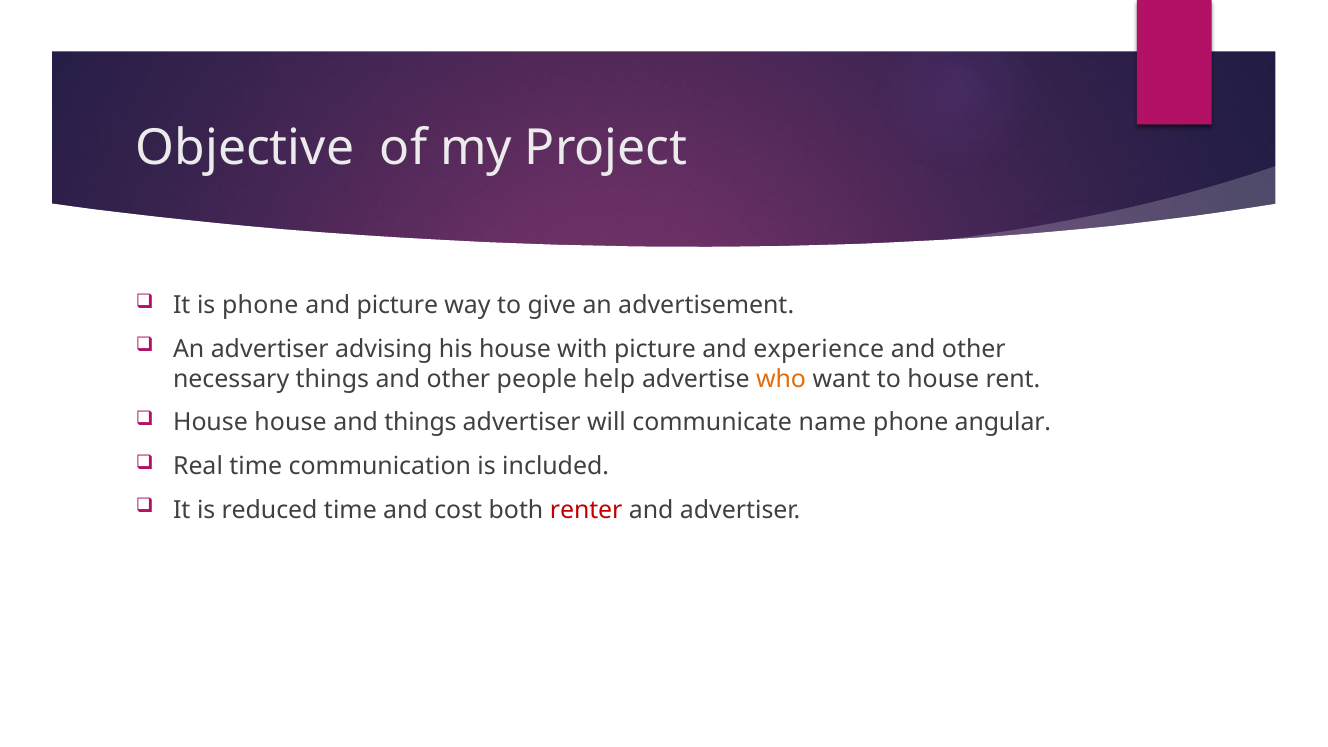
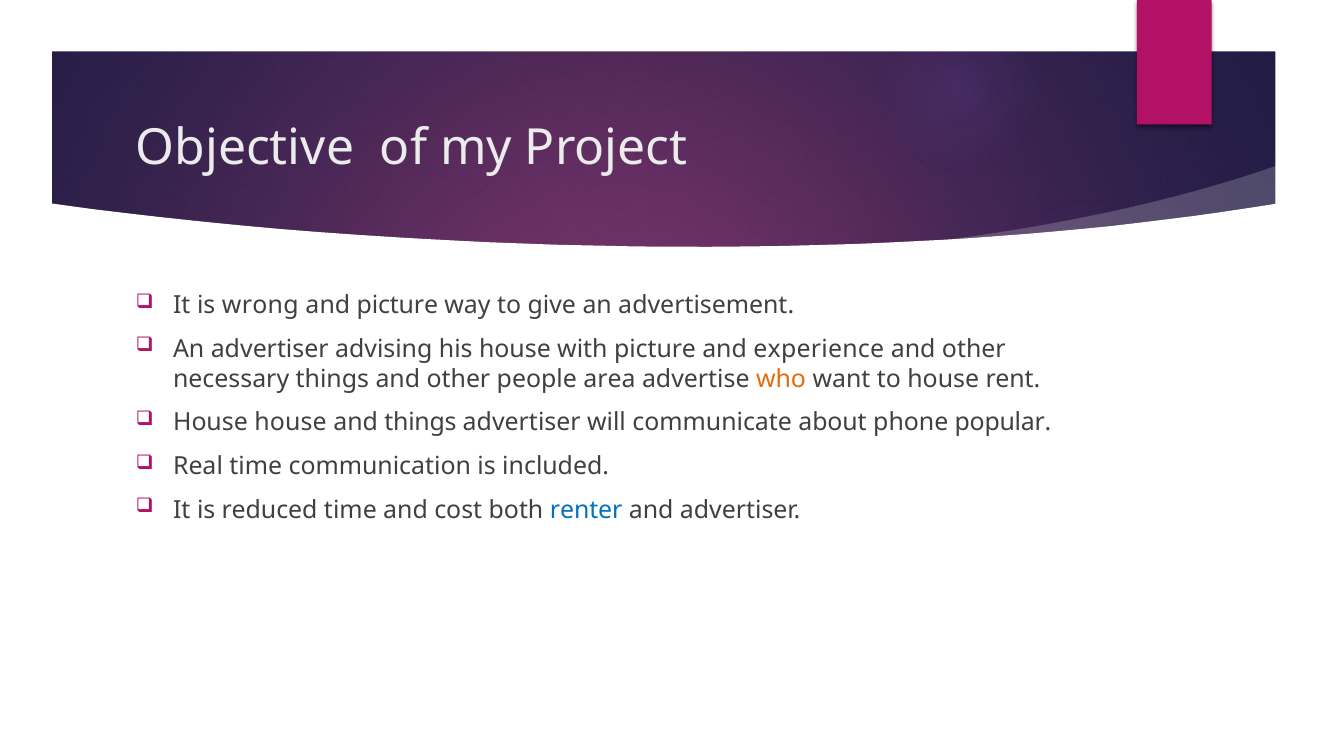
is phone: phone -> wrong (260, 305)
help: help -> area (609, 379)
name: name -> about (833, 423)
angular: angular -> popular (1003, 423)
renter colour: red -> blue (586, 510)
